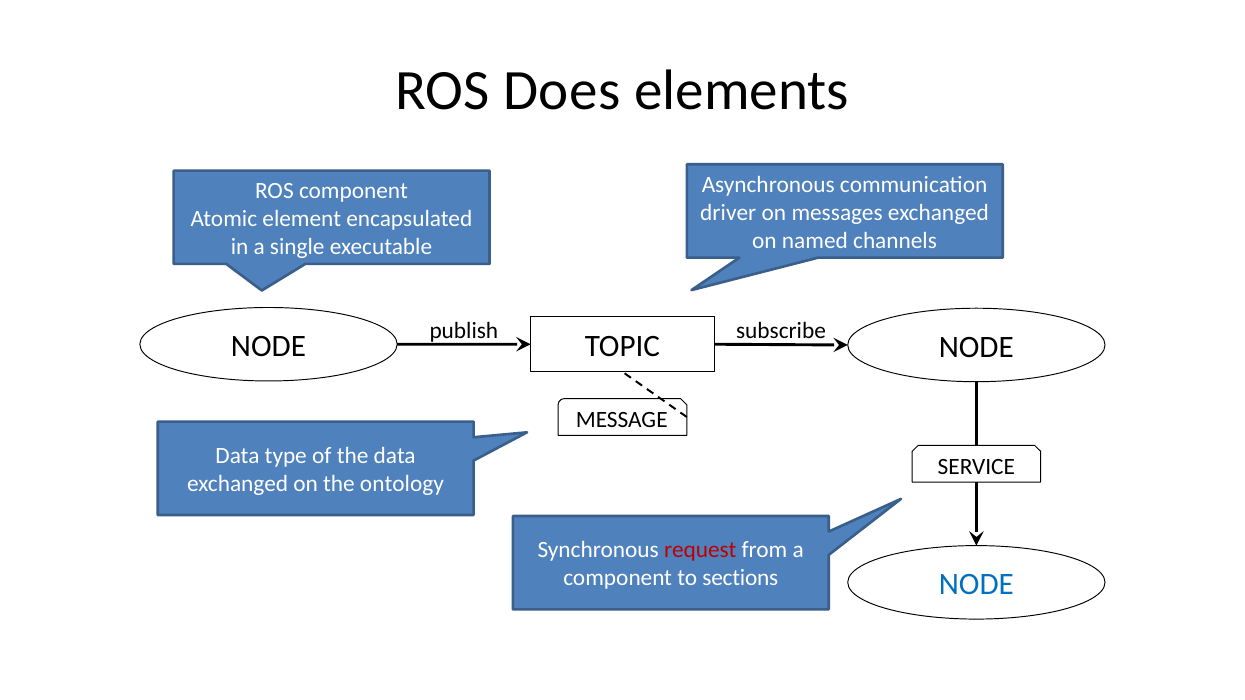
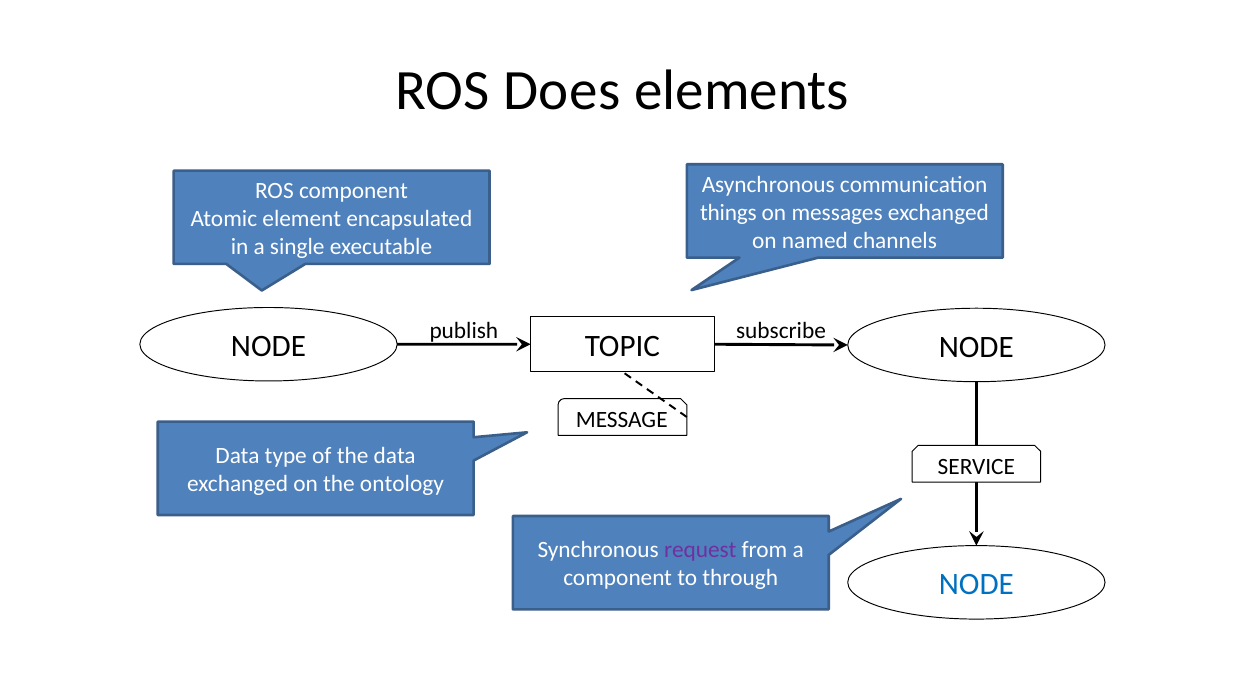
driver: driver -> things (728, 213)
request colour: red -> purple (700, 551)
sections: sections -> through (740, 579)
